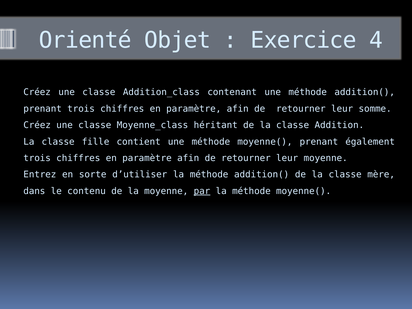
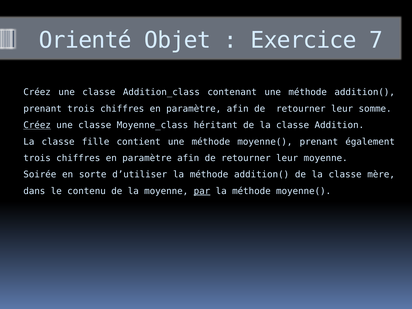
4: 4 -> 7 (376, 40)
Créez underline: none -> present (37, 125)
Entrez: Entrez -> Soirée (40, 175)
